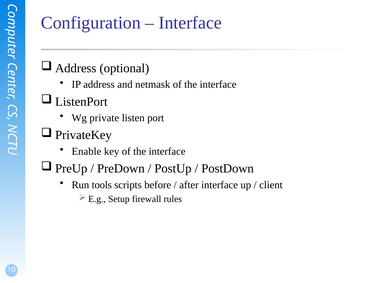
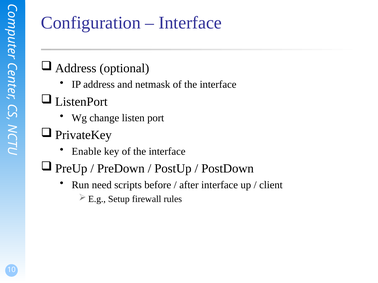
private: private -> change (104, 118)
tools: tools -> need (102, 185)
